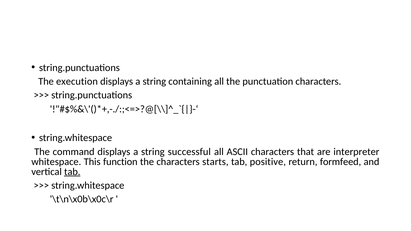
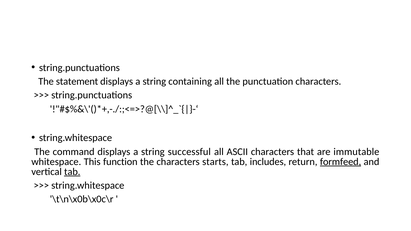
execution: execution -> statement (77, 82)
interpreter: interpreter -> immutable (356, 152)
positive: positive -> includes (268, 162)
formfeed underline: none -> present (341, 162)
